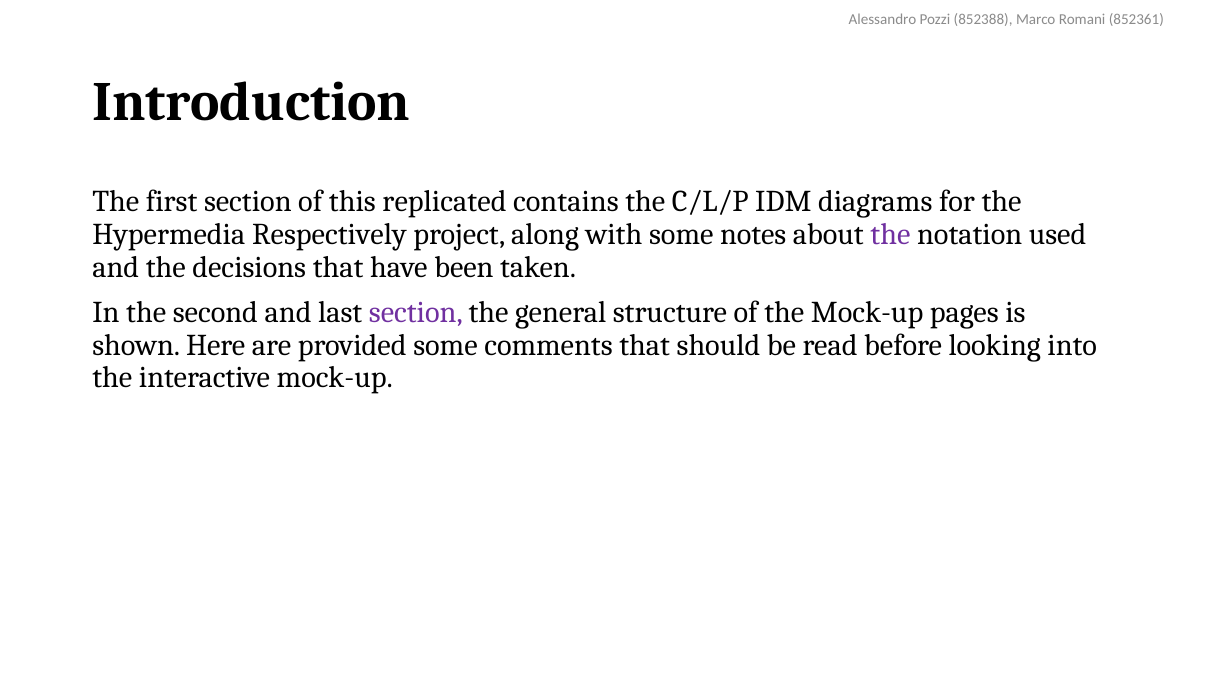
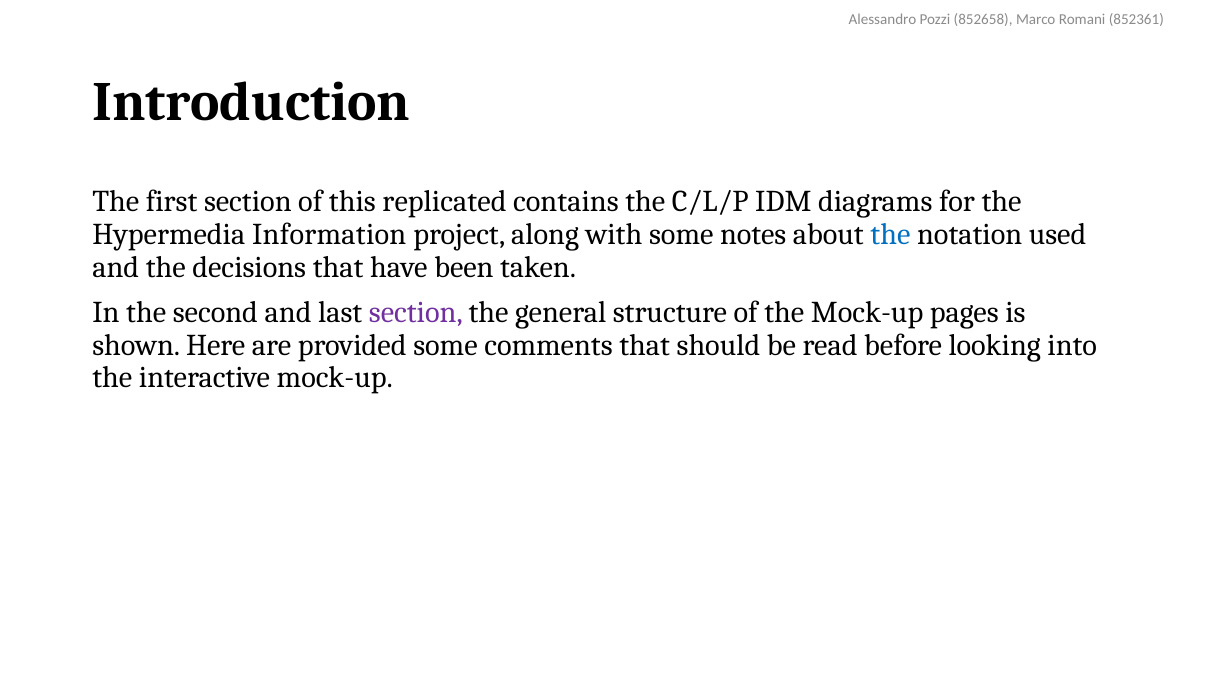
852388: 852388 -> 852658 (983, 19)
Respectively: Respectively -> Information (329, 235)
the colour: purple -> blue (890, 235)
